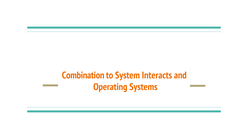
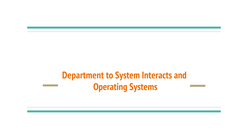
Combination: Combination -> Department (83, 76)
